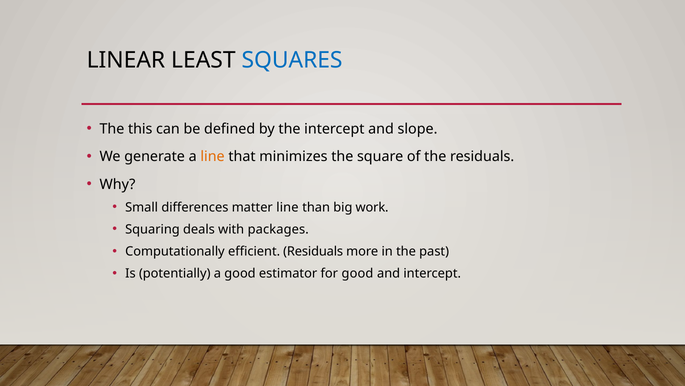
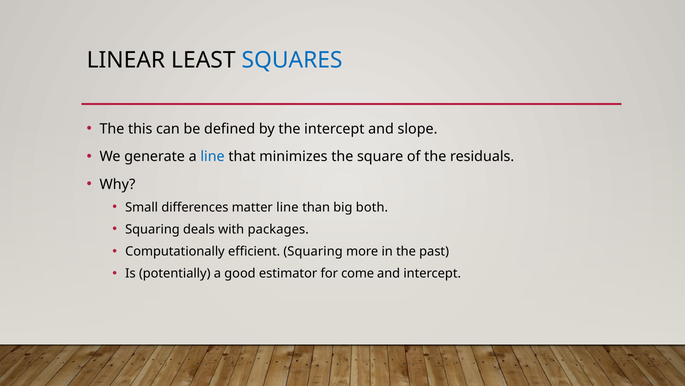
line colour: orange -> blue (213, 156)
work: work -> both (372, 207)
efficient Residuals: Residuals -> Squaring (313, 251)
for good: good -> come (358, 273)
